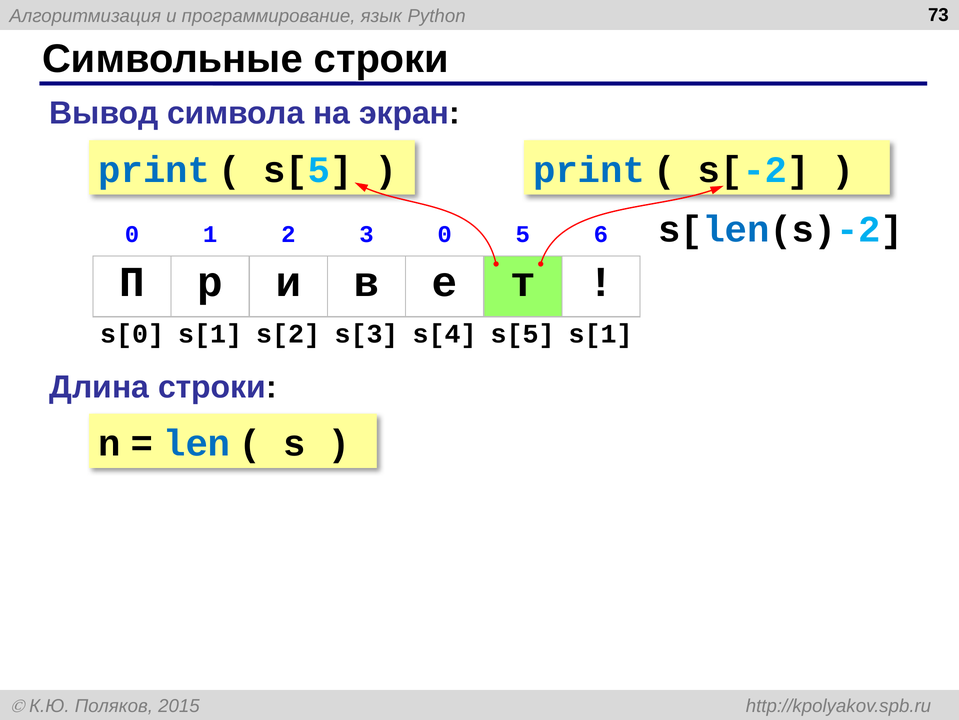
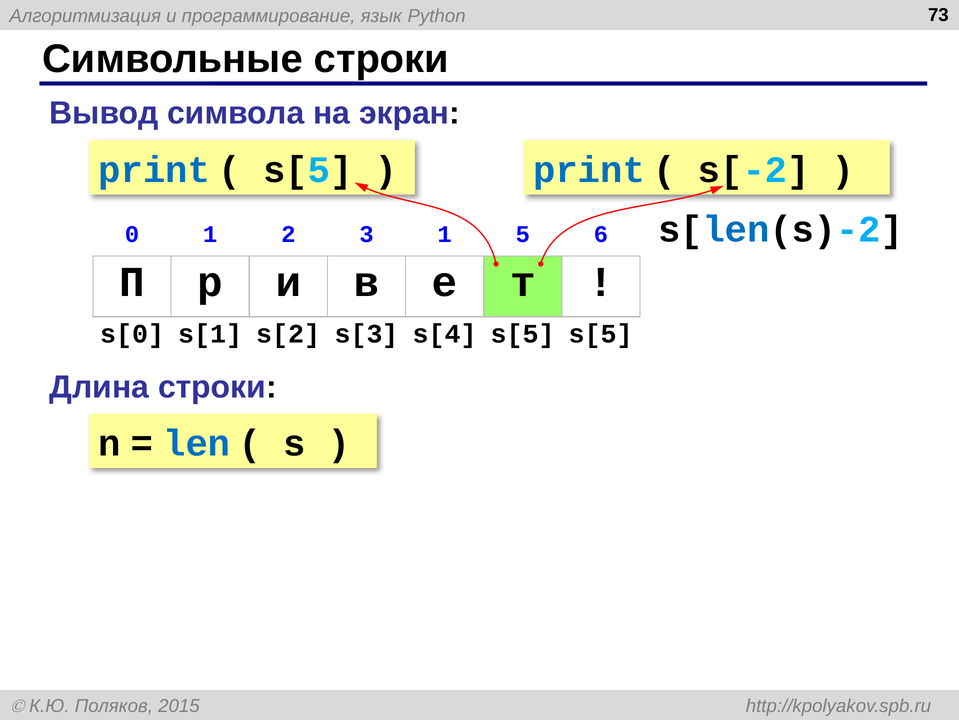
3 0: 0 -> 1 (445, 234)
s[5 s[1: s[1 -> s[5 (601, 334)
